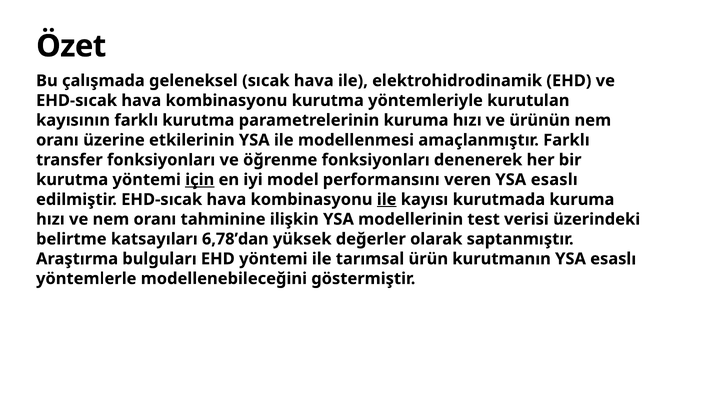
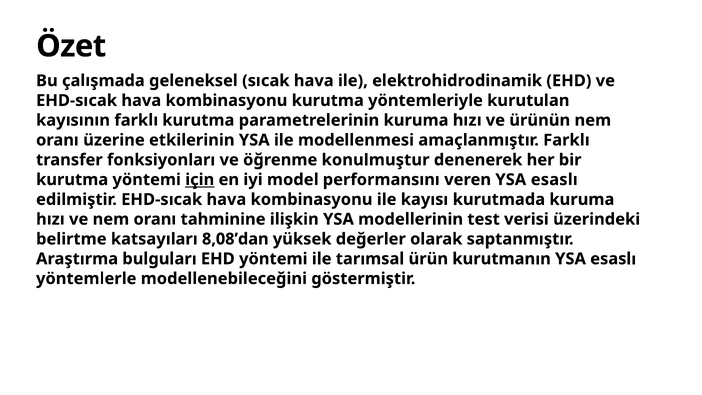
öğrenme fonksiyonları: fonksiyonları -> konulmuştur (376, 160)
ile underline: present -> none (387, 199)
6,78’dan: 6,78’dan -> 8,08’dan (235, 239)
